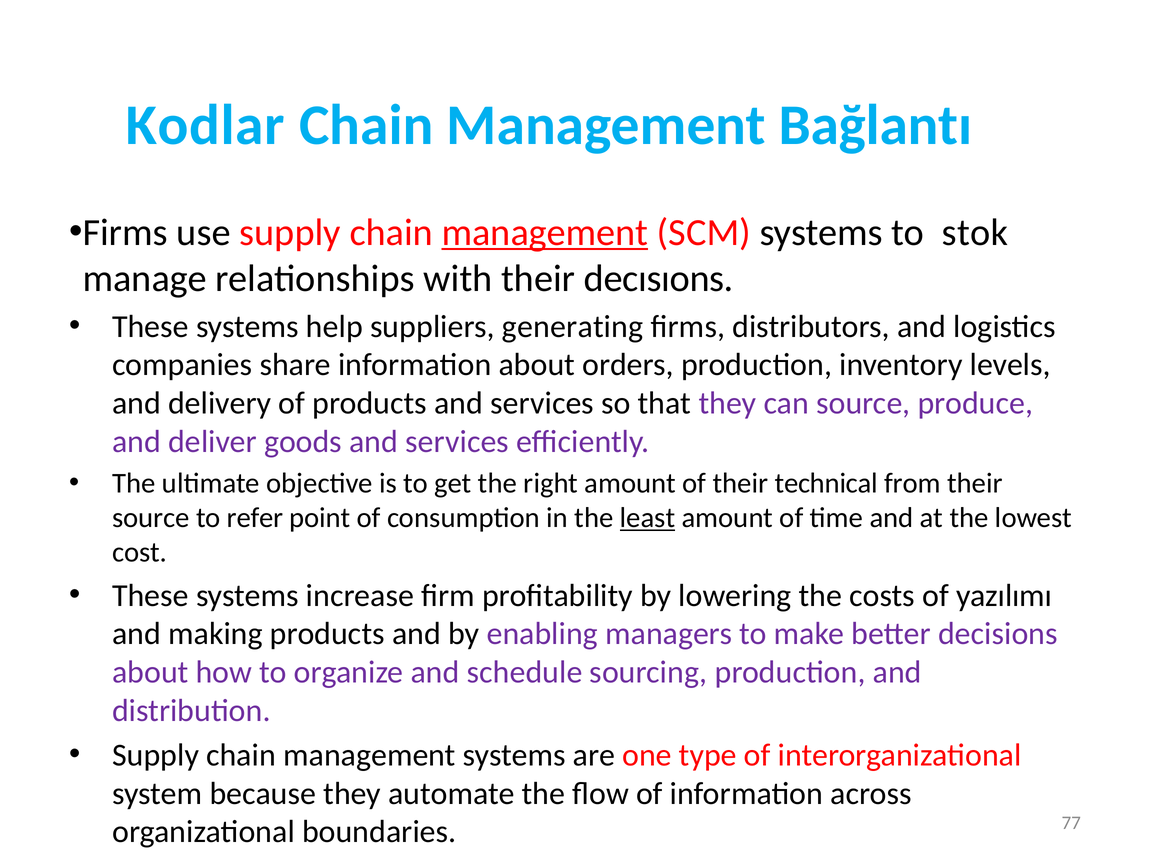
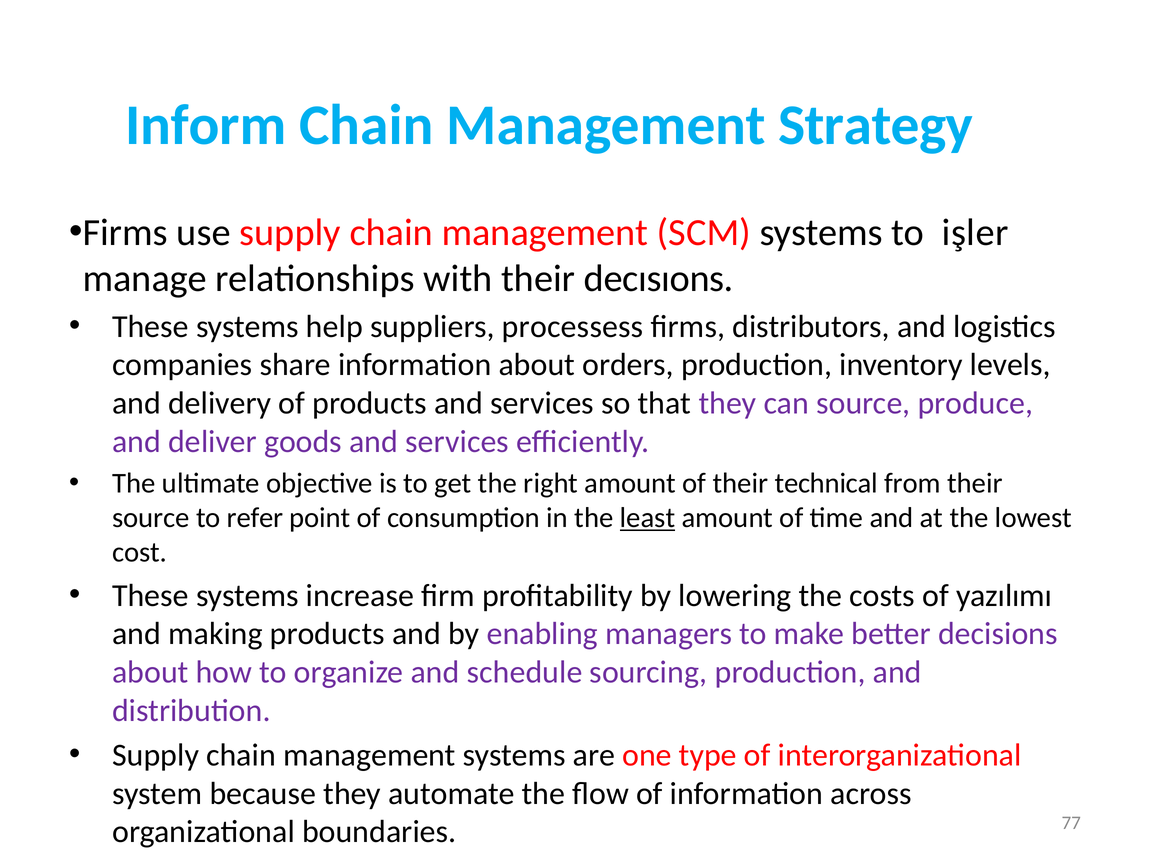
Kodlar: Kodlar -> Inform (206, 125)
Bağlantı: Bağlantı -> Strategy (876, 125)
management underline: present -> none (545, 233)
stok: stok -> işler (975, 233)
generating: generating -> processess (573, 327)
